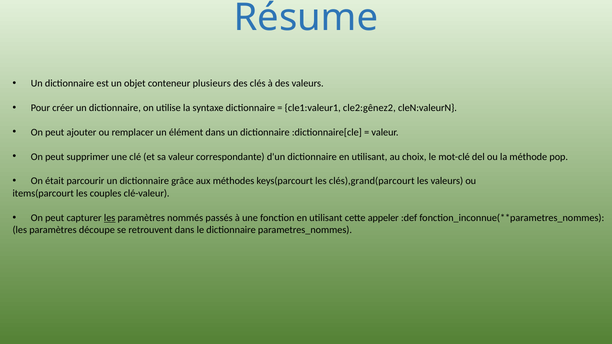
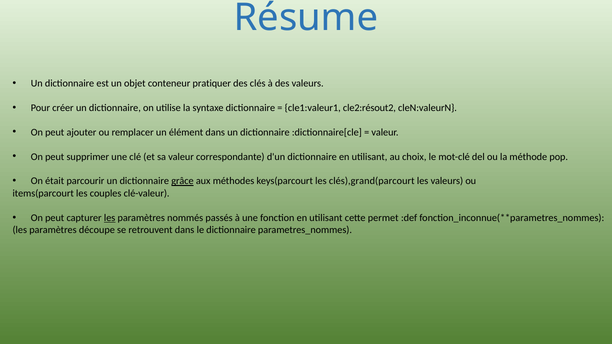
plusieurs: plusieurs -> pratiquer (212, 83)
cle2:gênez2: cle2:gênez2 -> cle2:résout2 (369, 108)
grâce underline: none -> present (182, 181)
appeler: appeler -> permet (383, 218)
